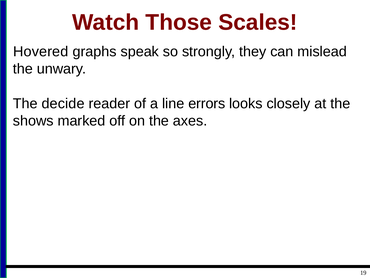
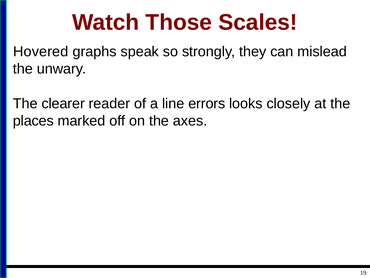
decide: decide -> clearer (63, 103)
shows: shows -> places (33, 121)
